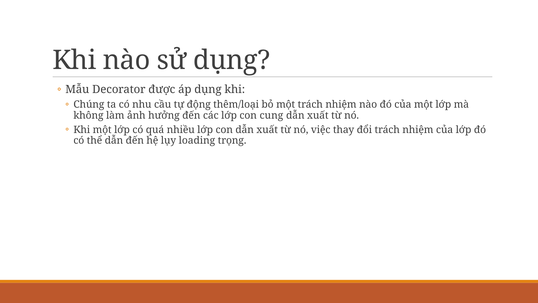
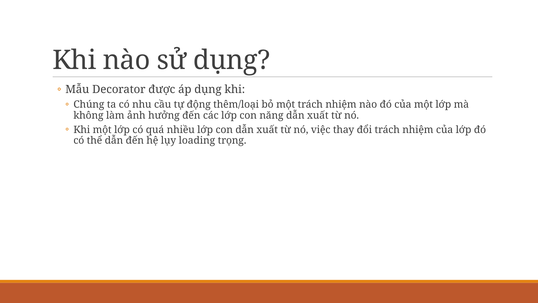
cung: cung -> năng (271, 115)
